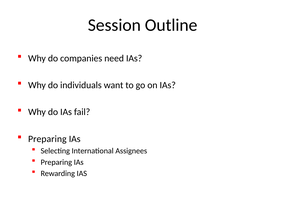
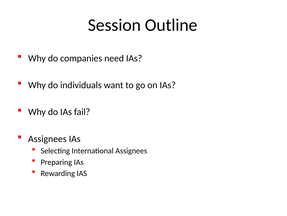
Preparing: Preparing -> Assignees (47, 138)
